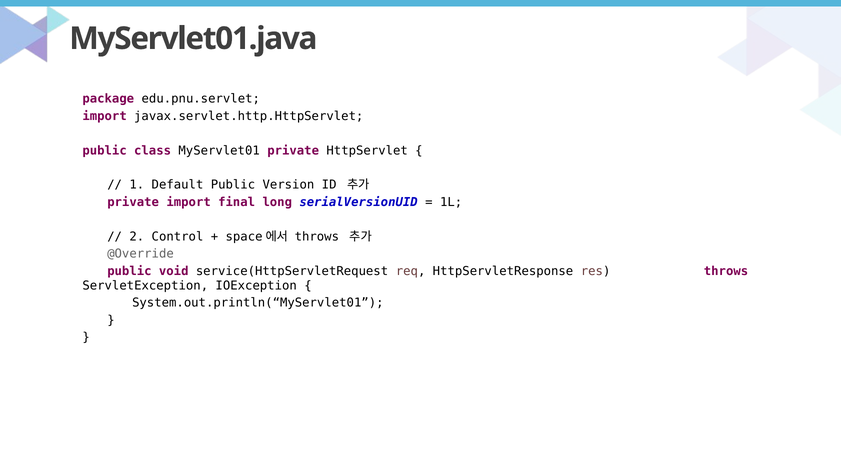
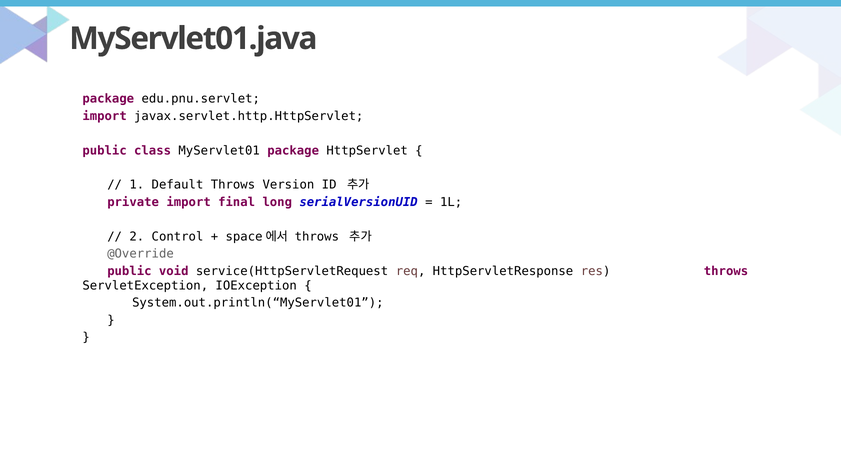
MyServlet01 private: private -> package (293, 151)
Default Public: Public -> Throws (233, 185)
